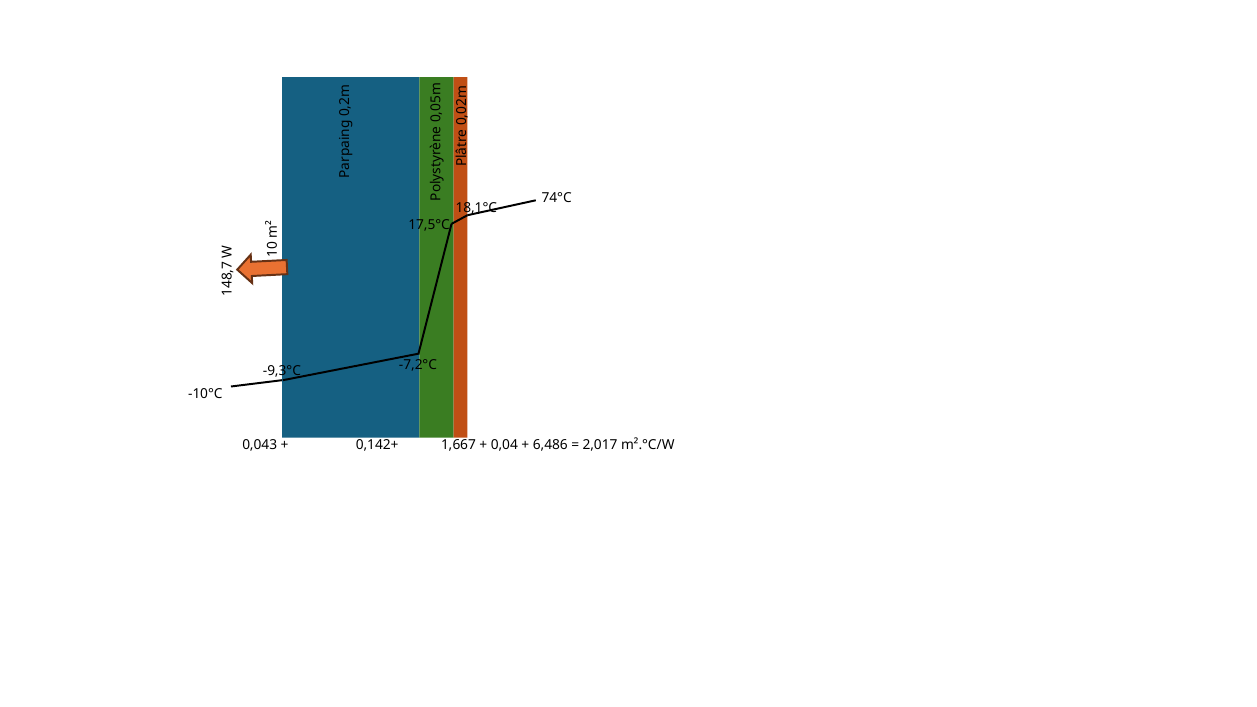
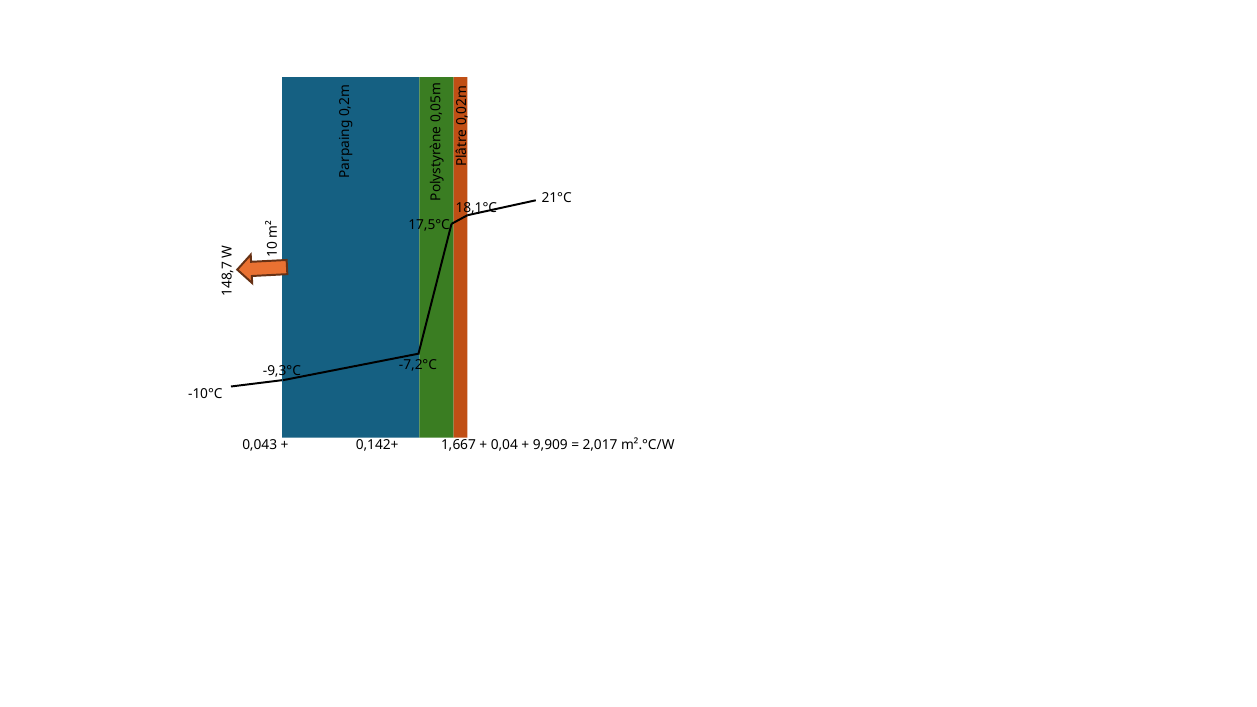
74°C: 74°C -> 21°C (557, 198)
6,486: 6,486 -> 9,909 (550, 445)
